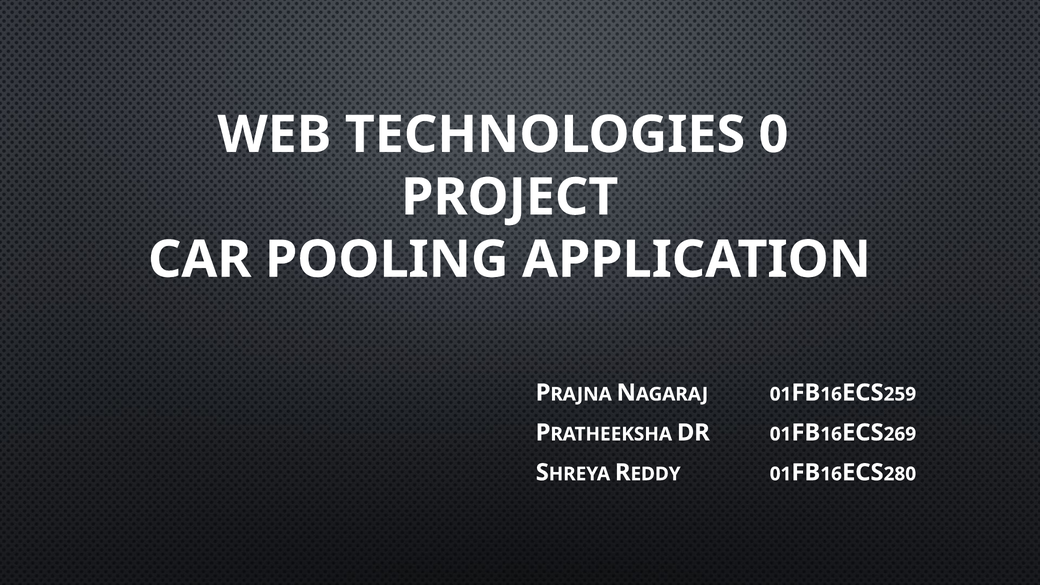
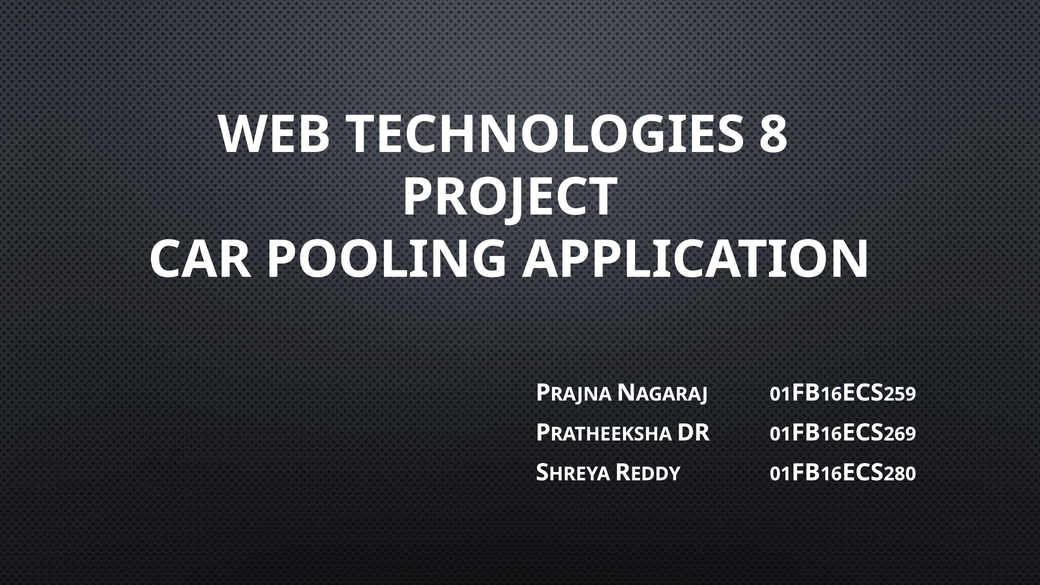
0: 0 -> 8 (774, 135)
